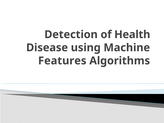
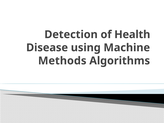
Features: Features -> Methods (62, 61)
